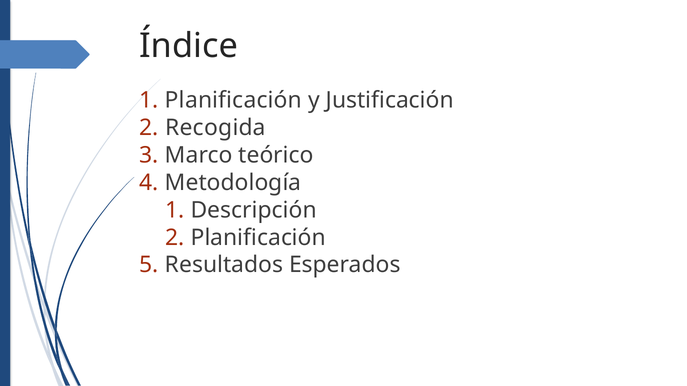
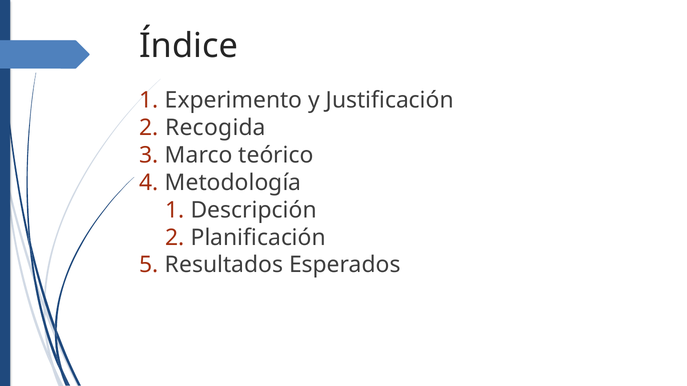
Planificación: Planificación -> Experimento (234, 100)
